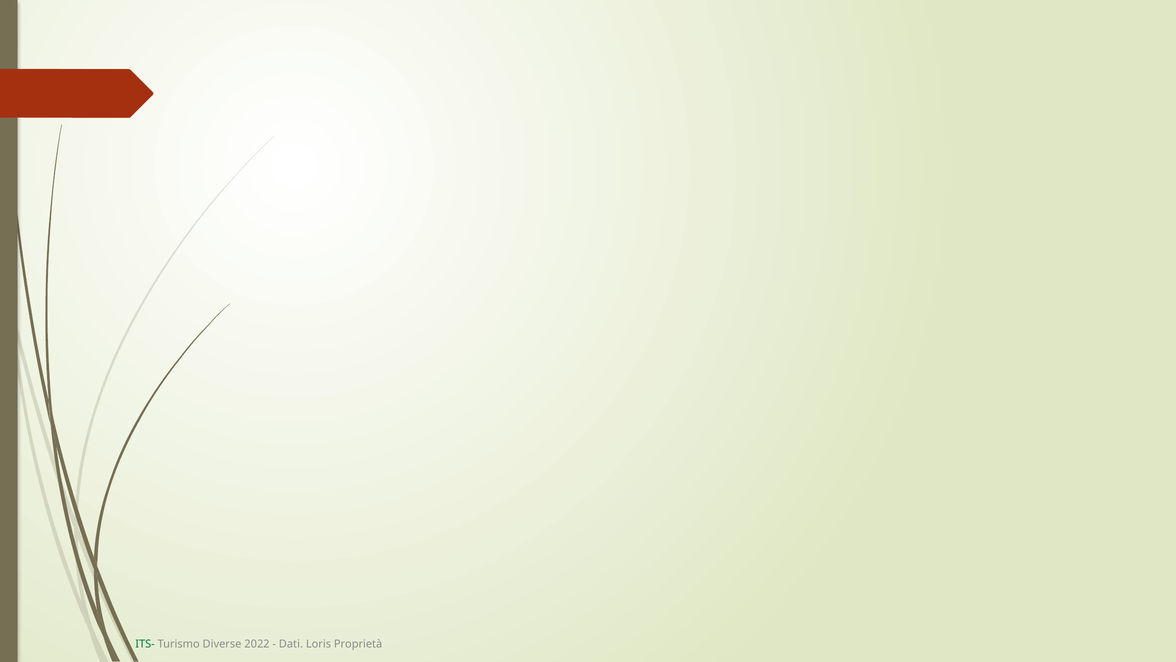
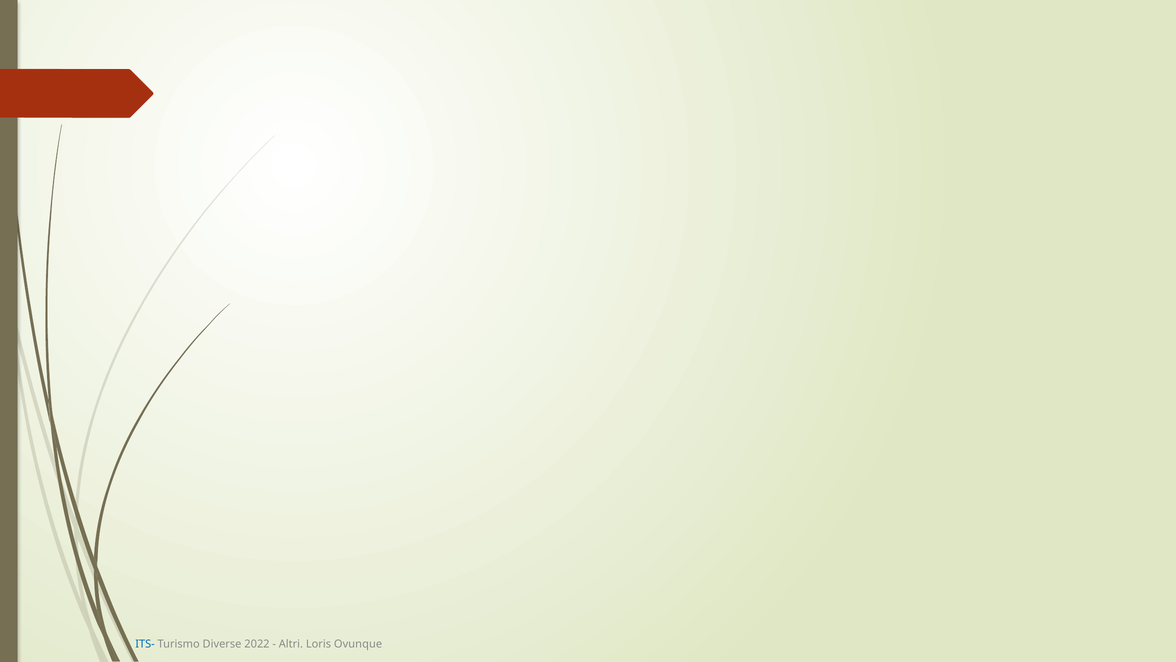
ITS- colour: green -> blue (145, 644)
Dati: Dati -> Altri (291, 644)
Proprietà: Proprietà -> Ovunque (358, 644)
